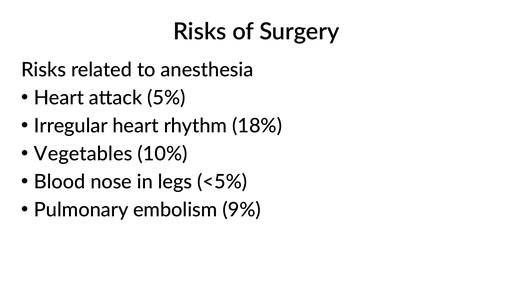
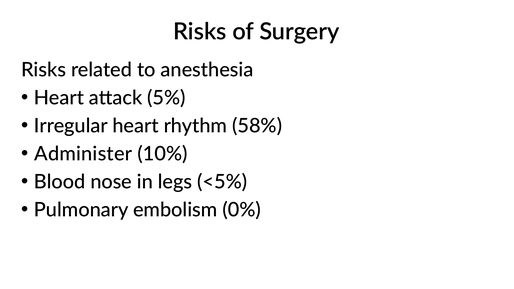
18%: 18% -> 58% (257, 126)
Vegetables: Vegetables -> Administer (83, 154)
9%: 9% -> 0% (242, 210)
